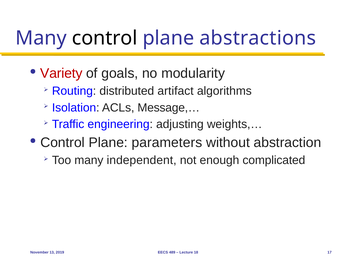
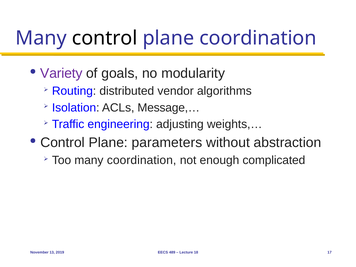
plane abstractions: abstractions -> coordination (258, 38)
Variety colour: red -> purple (61, 73)
artifact: artifact -> vendor (176, 91)
many independent: independent -> coordination (142, 160)
